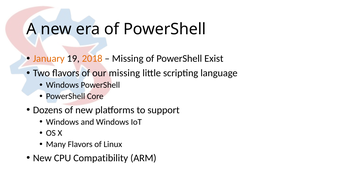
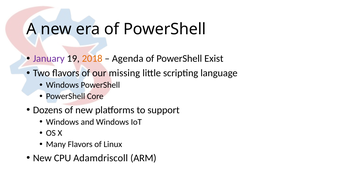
January colour: orange -> purple (49, 59)
Missing: Missing -> Agenda (128, 59)
Compatibility: Compatibility -> Adamdriscoll (101, 158)
